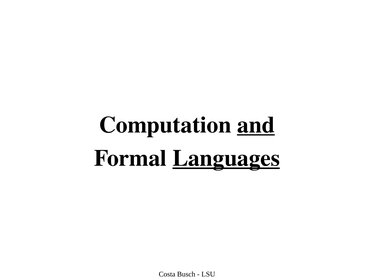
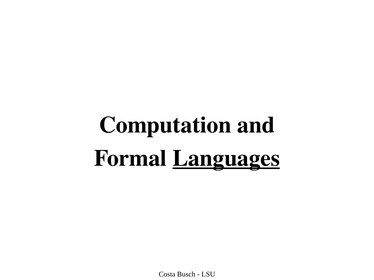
and underline: present -> none (256, 125)
